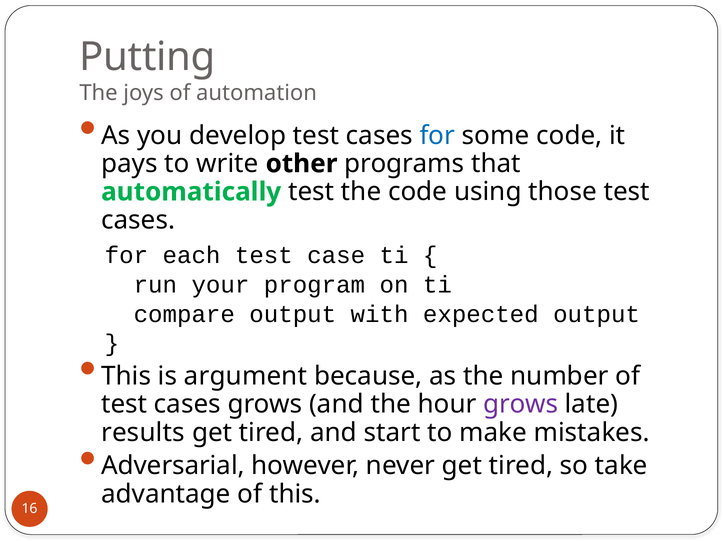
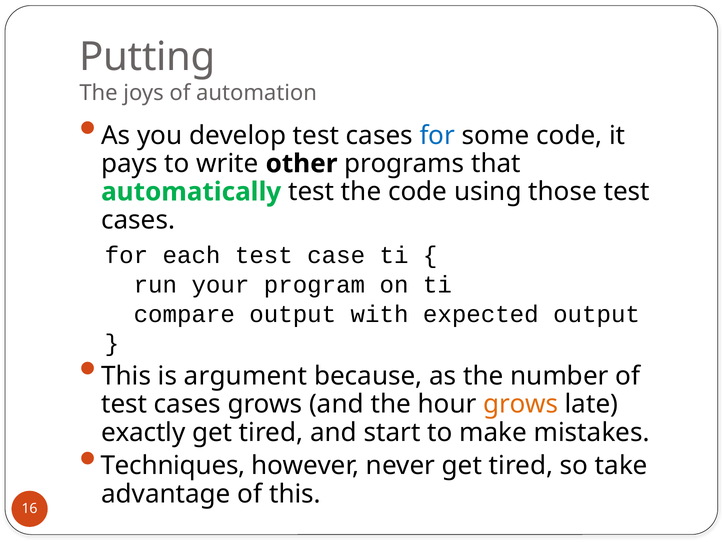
grows colour: purple -> orange (521, 404)
results: results -> exactly (143, 433)
Adversarial: Adversarial -> Techniques (173, 466)
